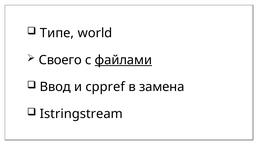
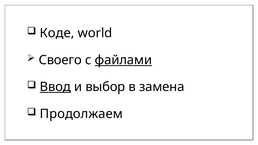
Типе: Типе -> Коде (57, 33)
Ввод underline: none -> present (55, 87)
cppref: cppref -> выбор (105, 87)
Istringstream: Istringstream -> Продолжаем (81, 114)
